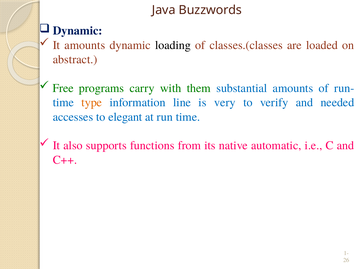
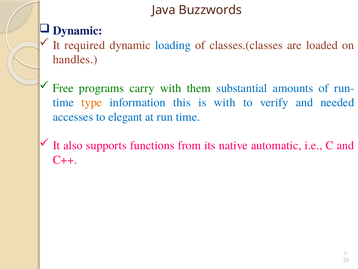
It amounts: amounts -> required (85, 45)
loading colour: black -> blue (173, 45)
abstract: abstract -> handles (75, 59)
line: line -> this (182, 102)
is very: very -> with (225, 102)
